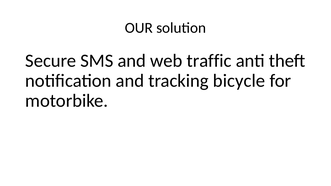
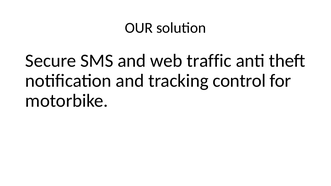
bicycle: bicycle -> control (239, 81)
